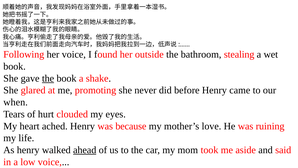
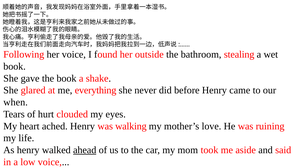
the underline: present -> none (48, 78)
promoting: promoting -> everything (96, 90)
because: because -> walking (131, 126)
